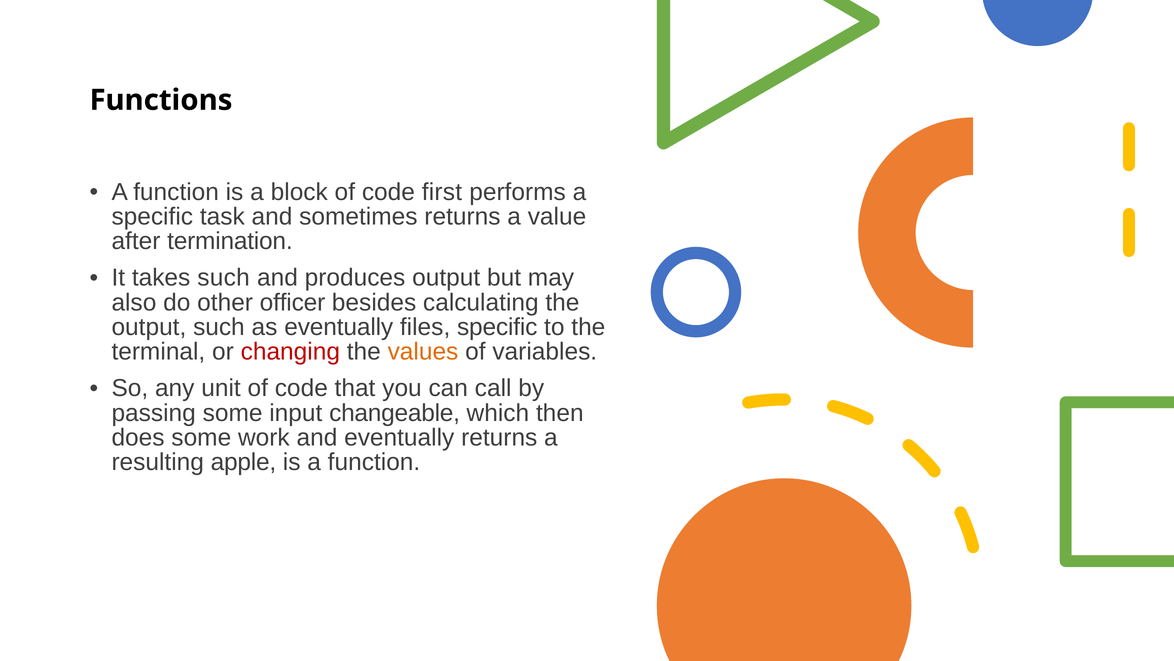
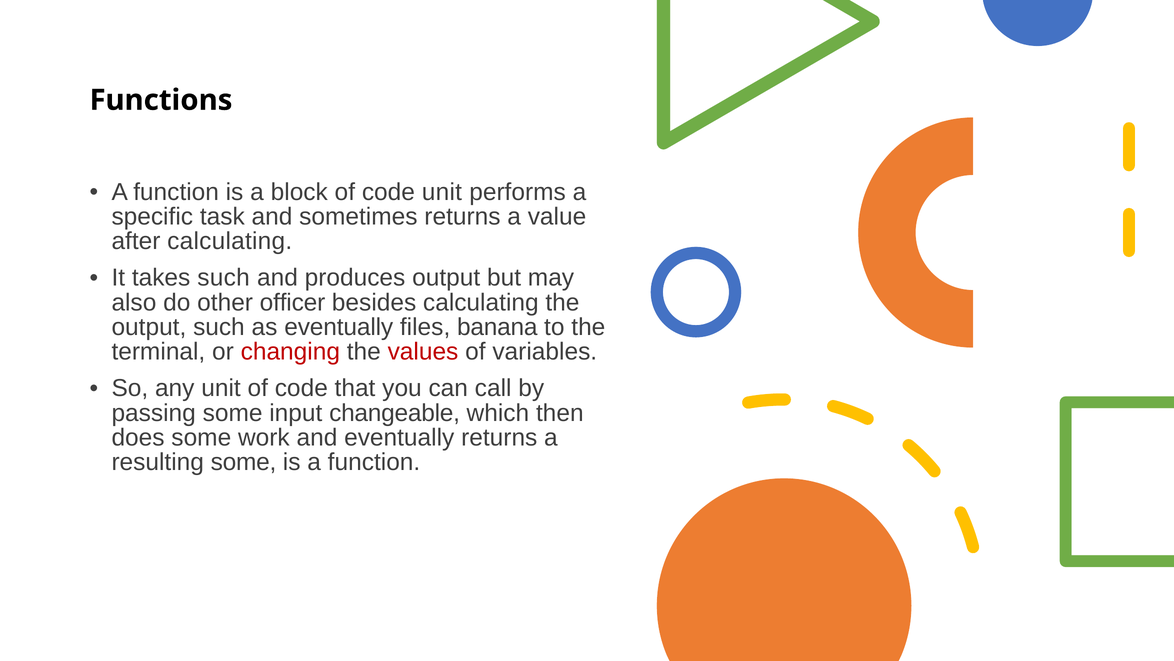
code first: first -> unit (442, 192)
after termination: termination -> calculating (230, 241)
files specific: specific -> banana (497, 327)
values colour: orange -> red (423, 351)
resulting apple: apple -> some (243, 462)
